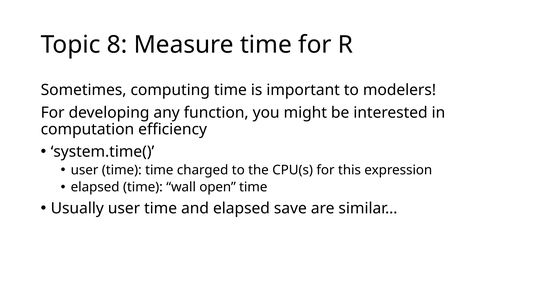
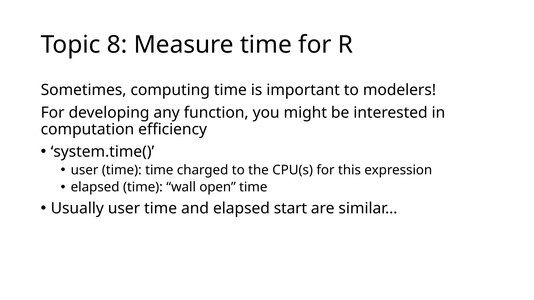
save: save -> start (290, 209)
